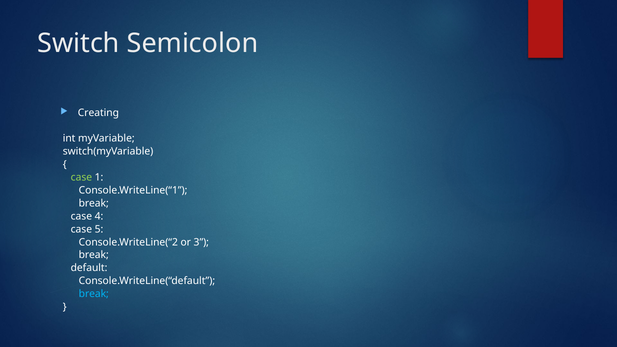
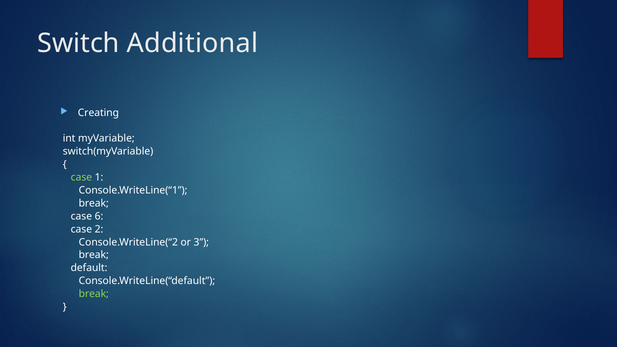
Semicolon: Semicolon -> Additional (192, 43)
4: 4 -> 6 (99, 216)
5: 5 -> 2 (99, 229)
break colour: light blue -> light green (94, 294)
